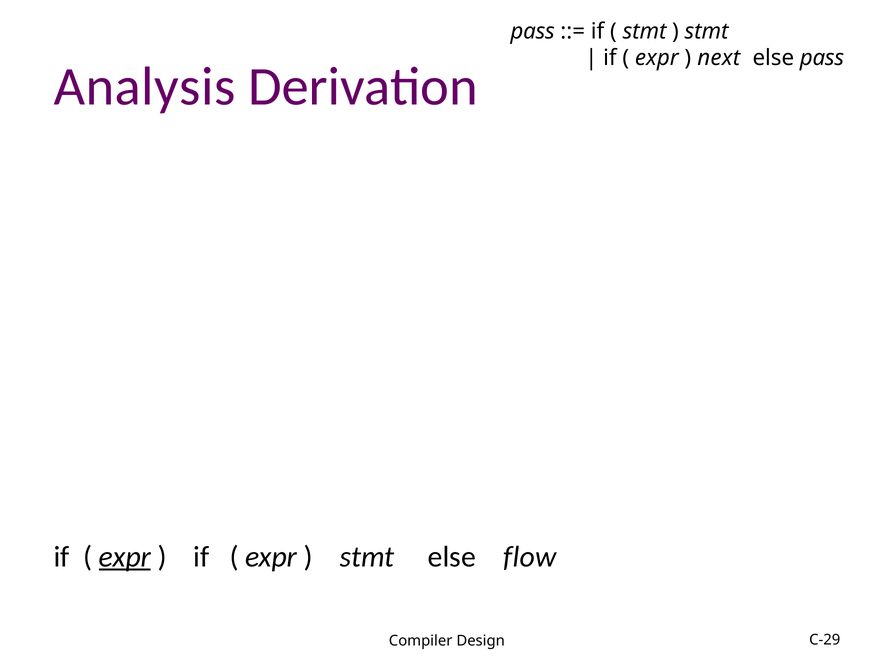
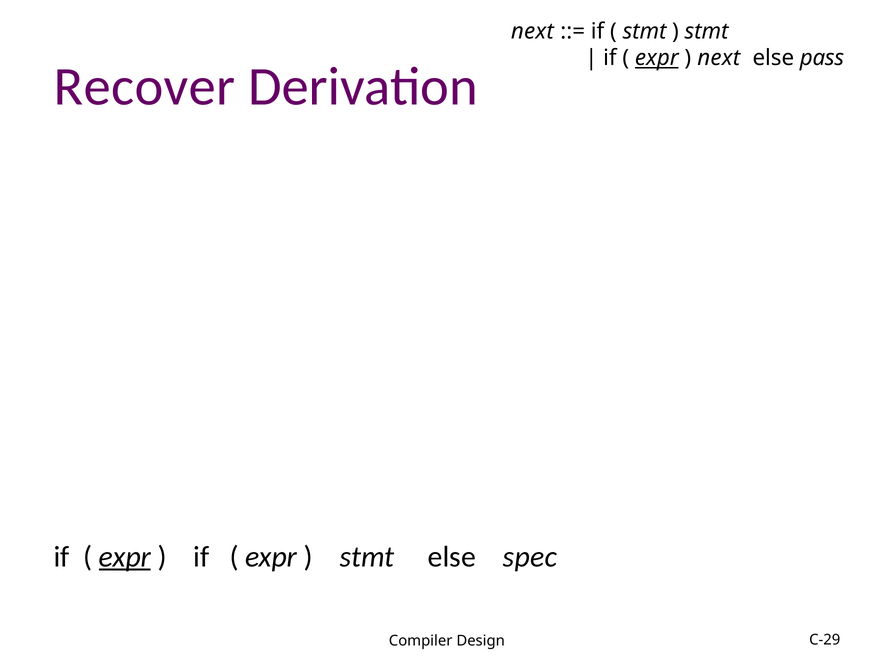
pass: pass -> next (532, 31)
expr underline: none -> present (657, 58)
Analysis: Analysis -> Recover (145, 87)
flow: flow -> spec (530, 556)
